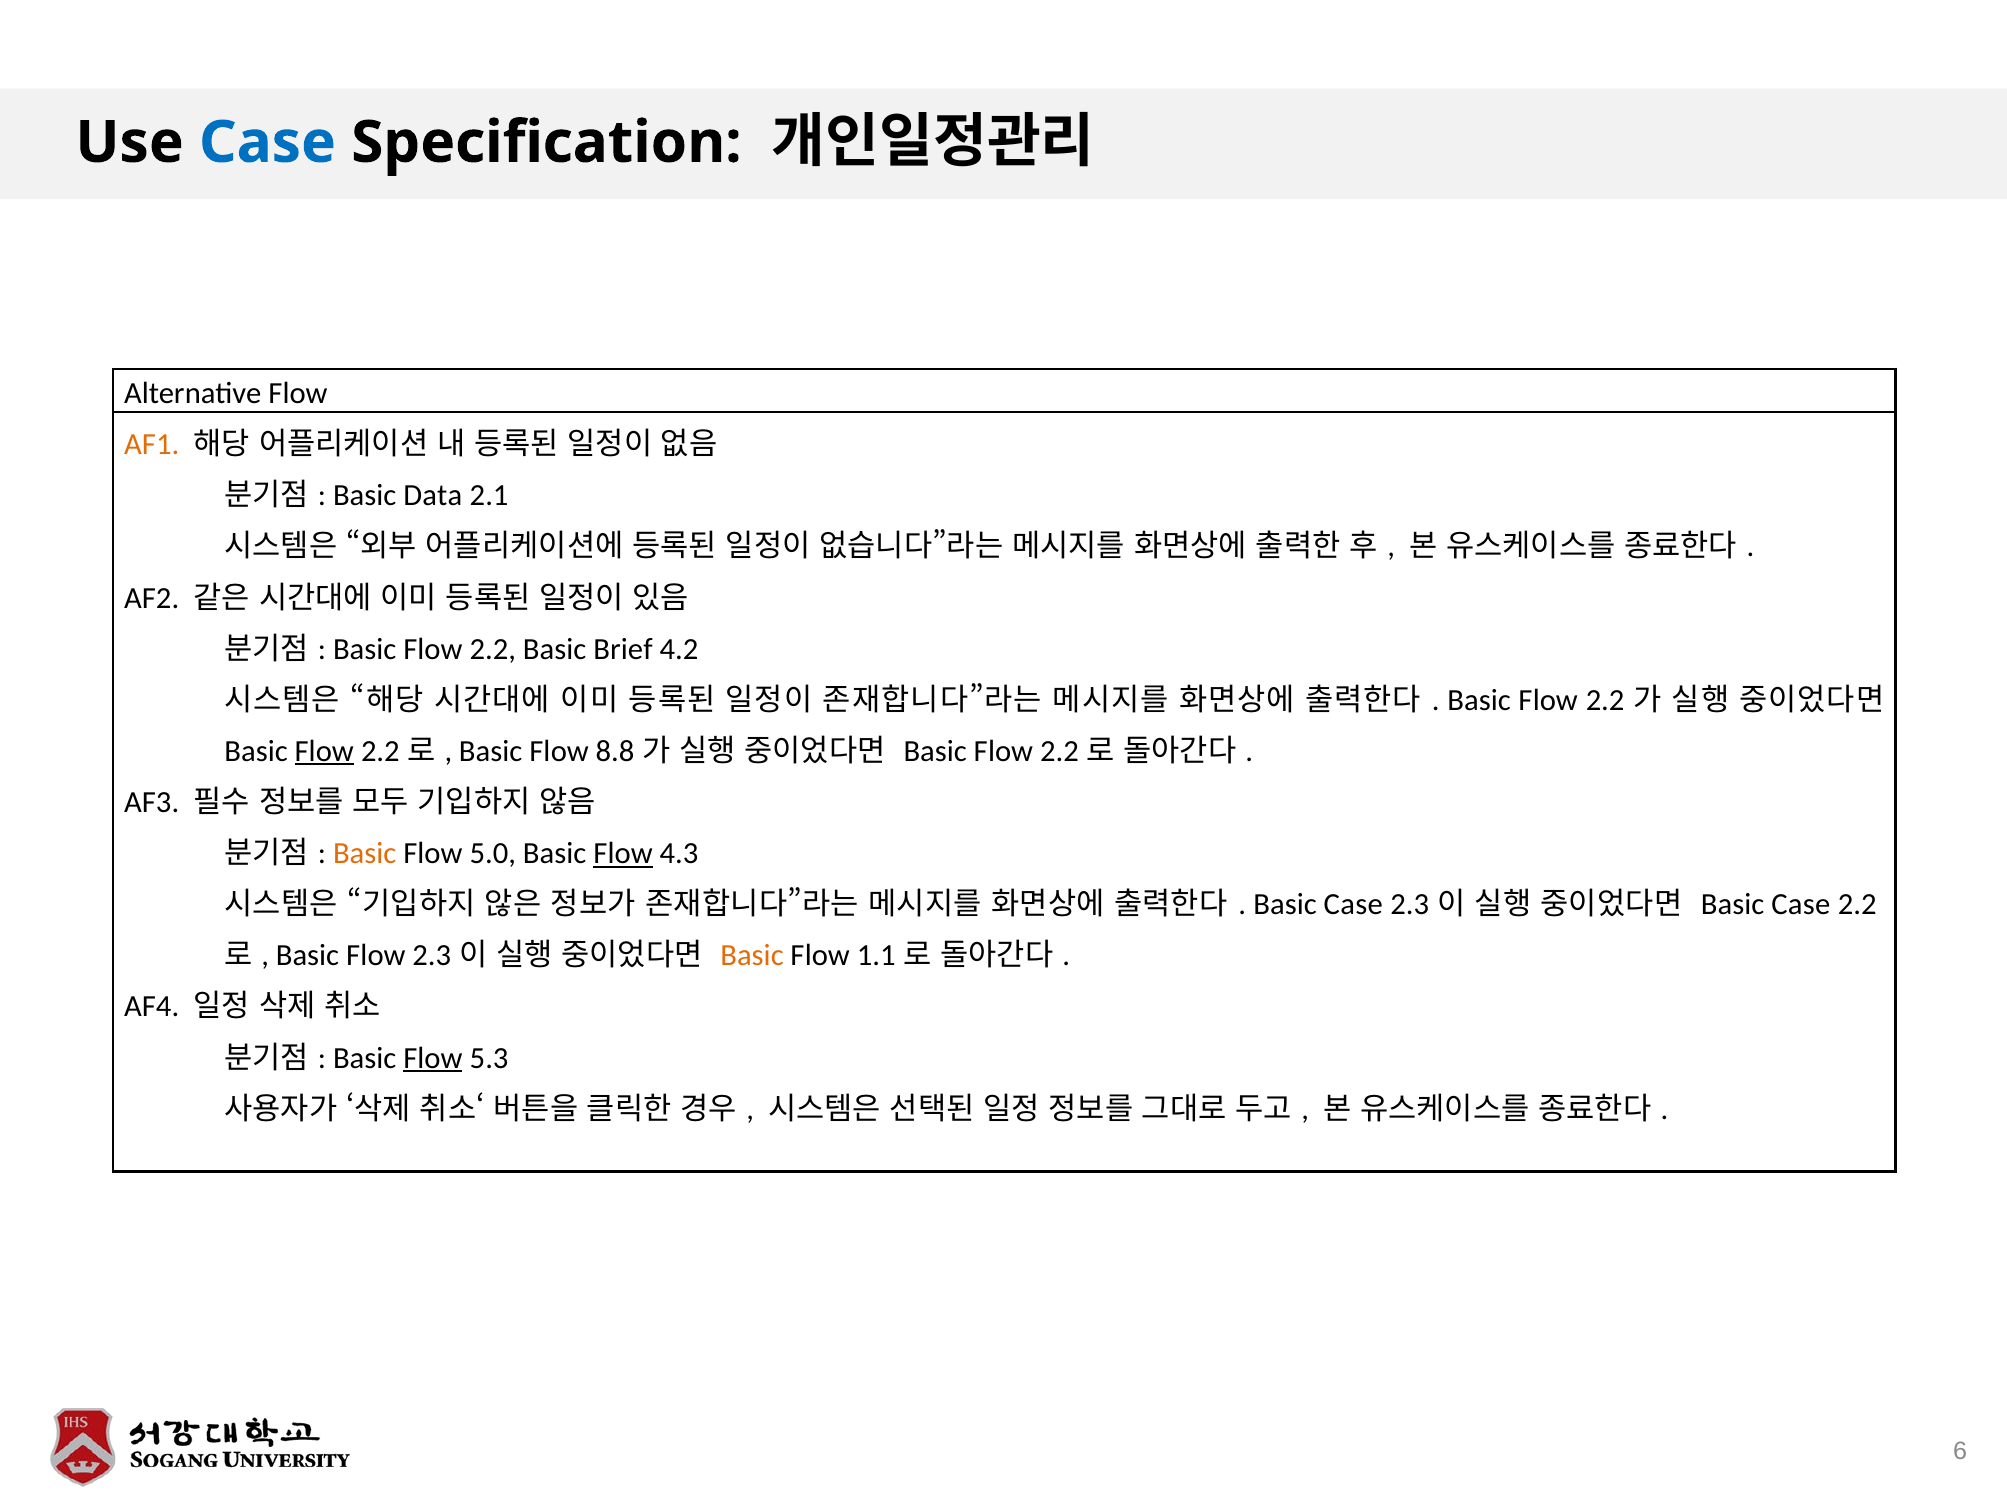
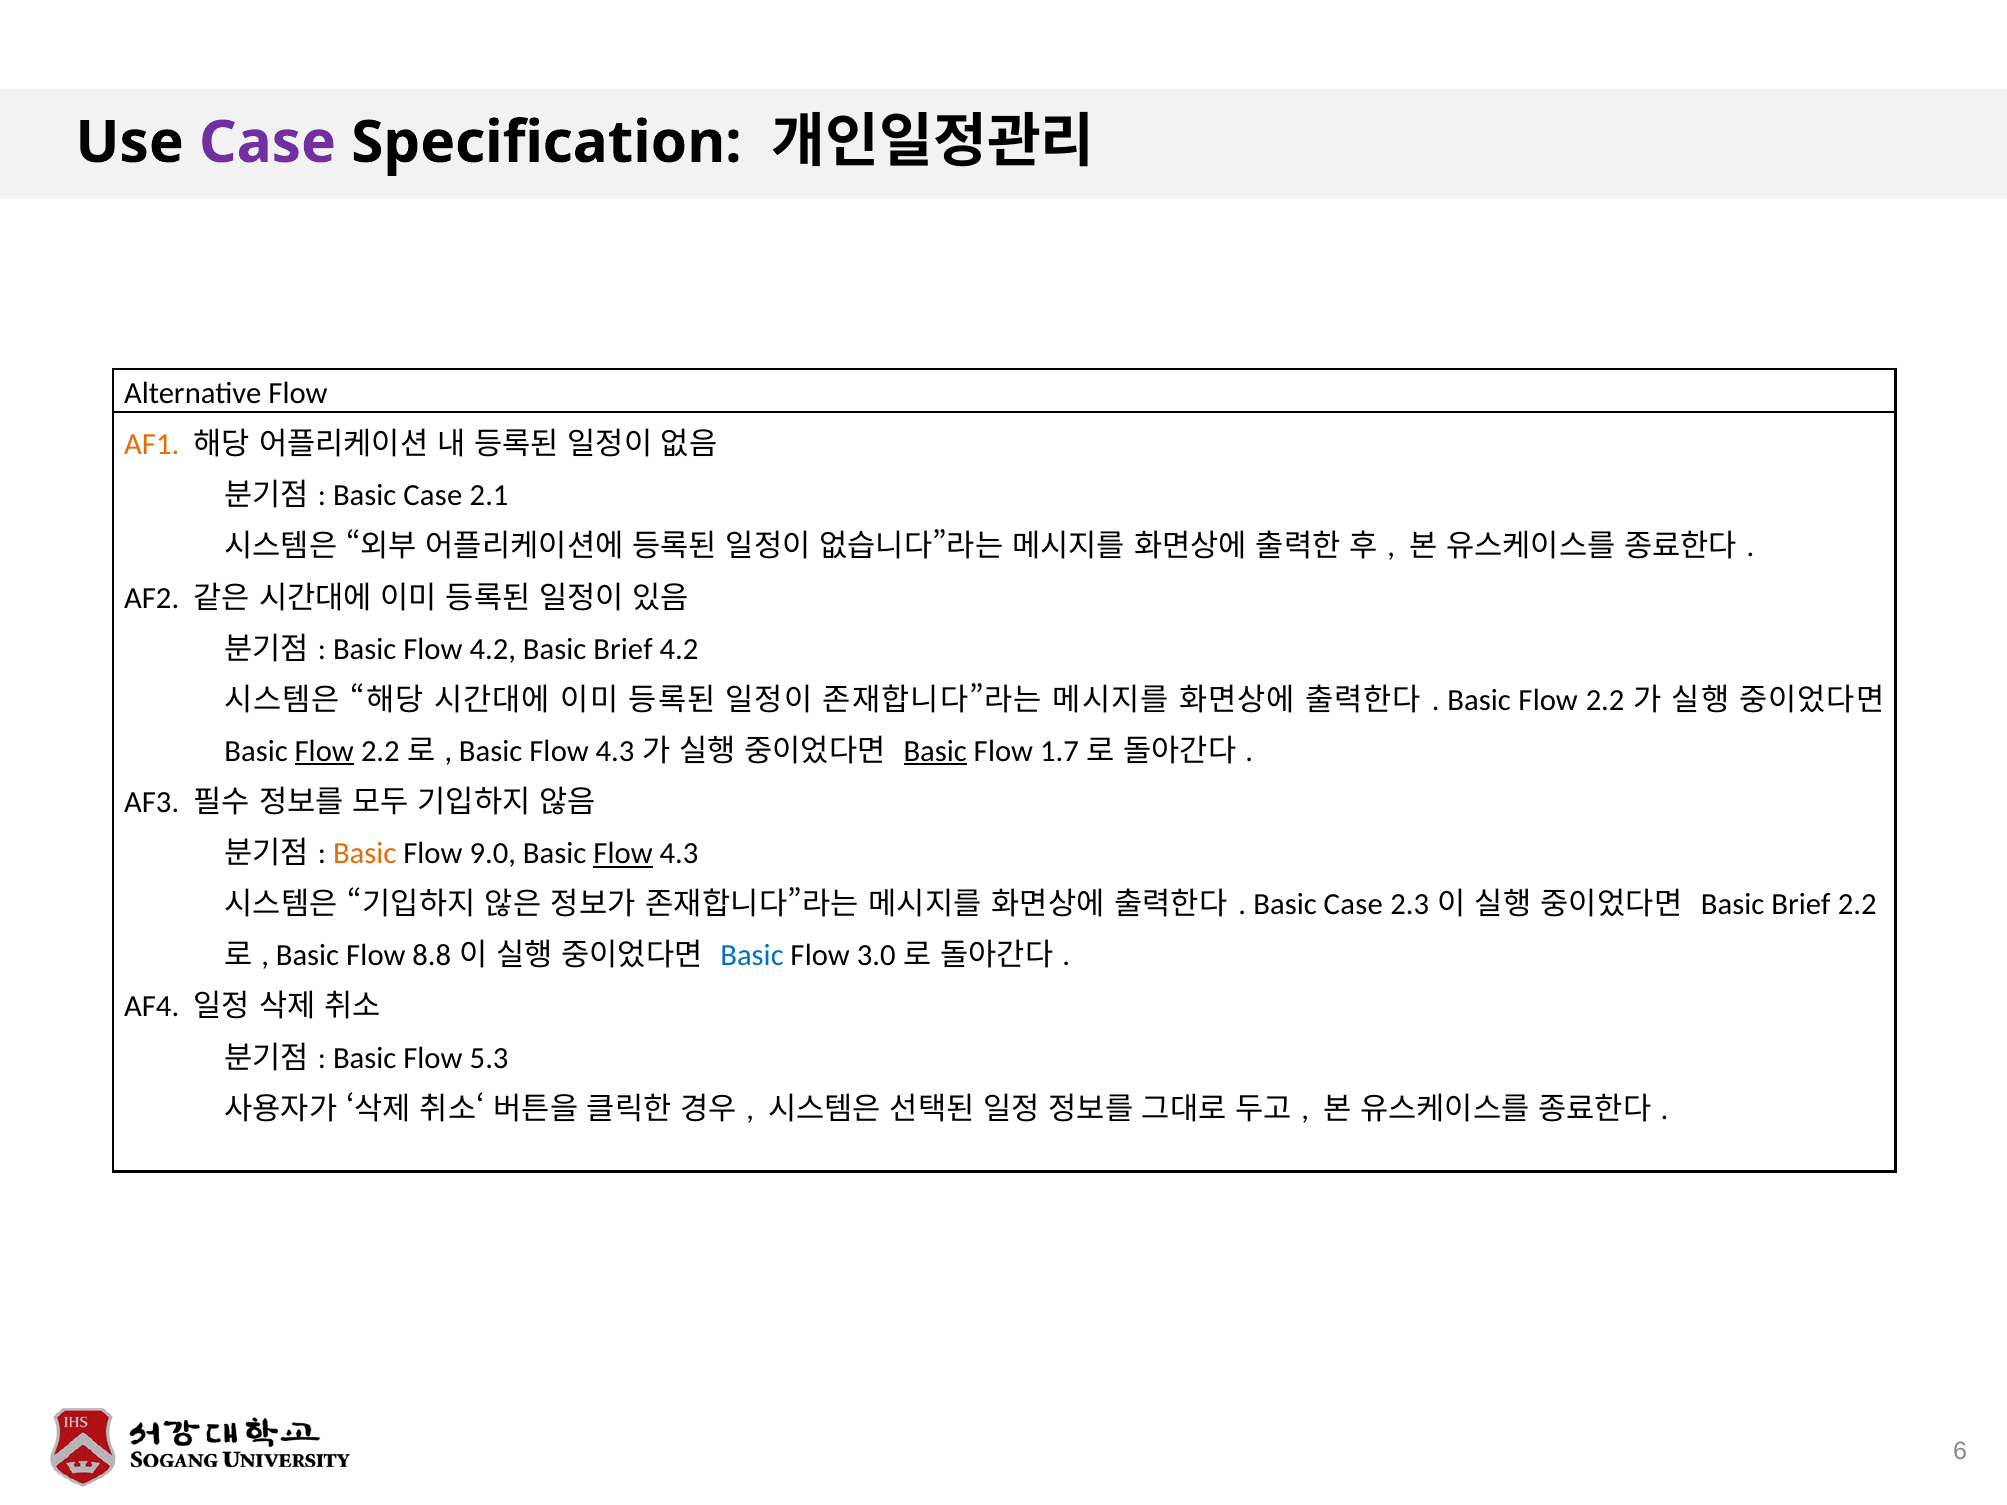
Case colour: blue -> purple (268, 143)
Data: Data -> Case (433, 496)
2.2: 2.2 -> 4.2 (493, 649)
8.8: 8.8 -> 4.3 (615, 751)
Basic underline: none -> present (935, 751)
2.2: 2.2 -> 1.7 (1059, 751)
5.0: 5.0 -> 9.0 (493, 854)
Case: Case -> Brief (1801, 905)
Flow 2.3: 2.3 -> 8.8 (432, 956)
Basic colour: orange -> blue (752, 956)
1.1: 1.1 -> 3.0 (876, 956)
Flow underline: present -> none (433, 1058)
